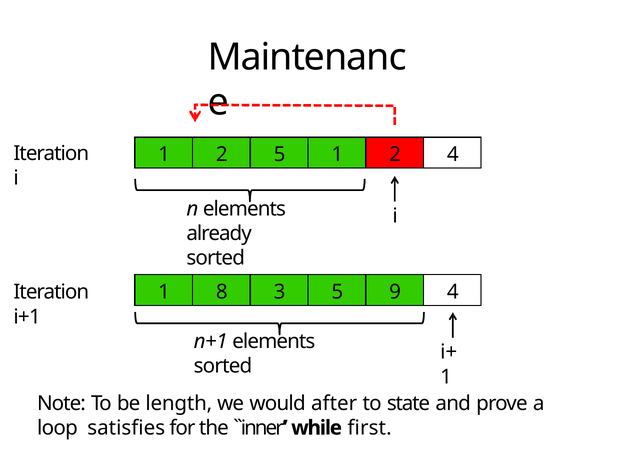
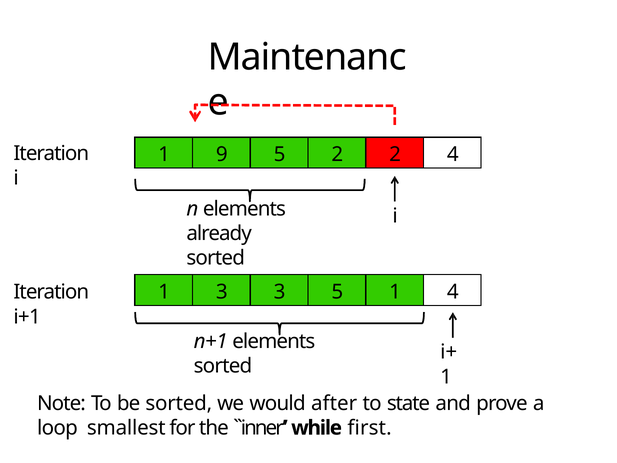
2: 2 -> 9 (222, 154)
5 1: 1 -> 2 (337, 154)
1 8: 8 -> 3 (222, 292)
5 9: 9 -> 1 (395, 292)
be length: length -> sorted (179, 403)
satisfies: satisfies -> smallest (126, 428)
